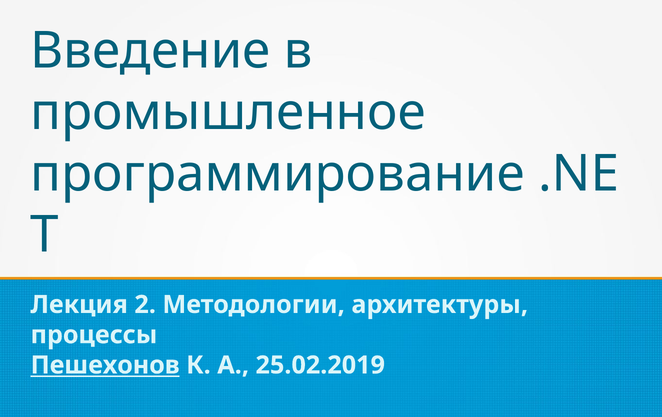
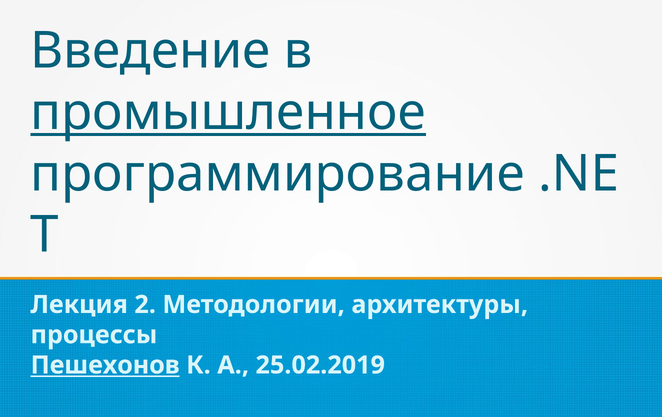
промышленное underline: none -> present (228, 112)
